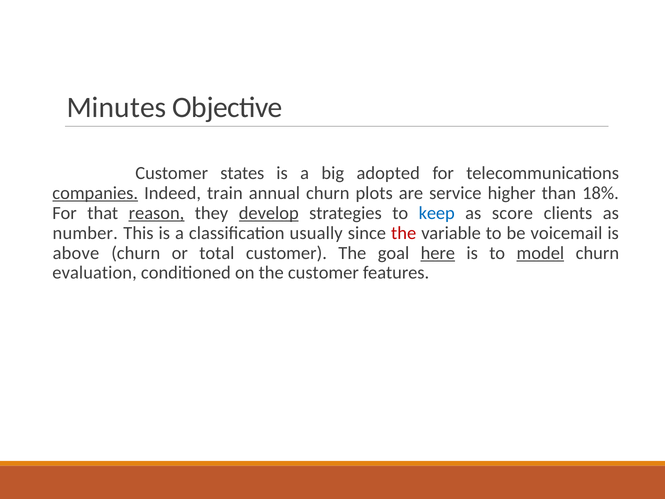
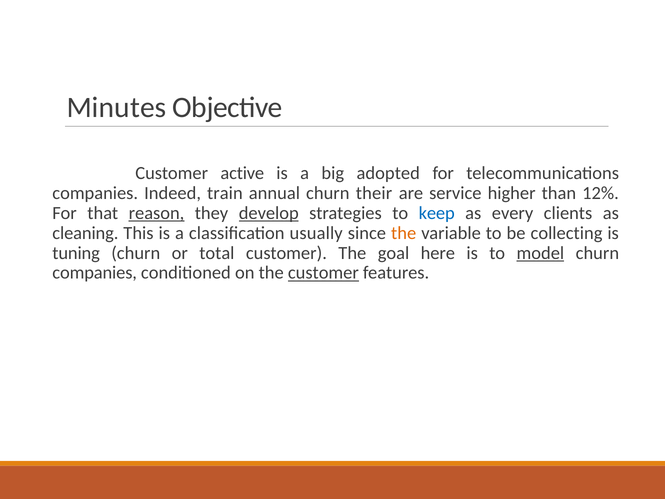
states: states -> active (242, 173)
companies underline: present -> none (95, 193)
plots: plots -> their (374, 193)
18%: 18% -> 12% (600, 193)
score: score -> every (513, 213)
number: number -> cleaning (85, 233)
the colour: red -> orange (404, 233)
voicemail: voicemail -> collecting (567, 233)
above: above -> tuning (76, 253)
here underline: present -> none (438, 253)
evaluation: evaluation -> companies (95, 273)
customer underline: none -> present (323, 273)
